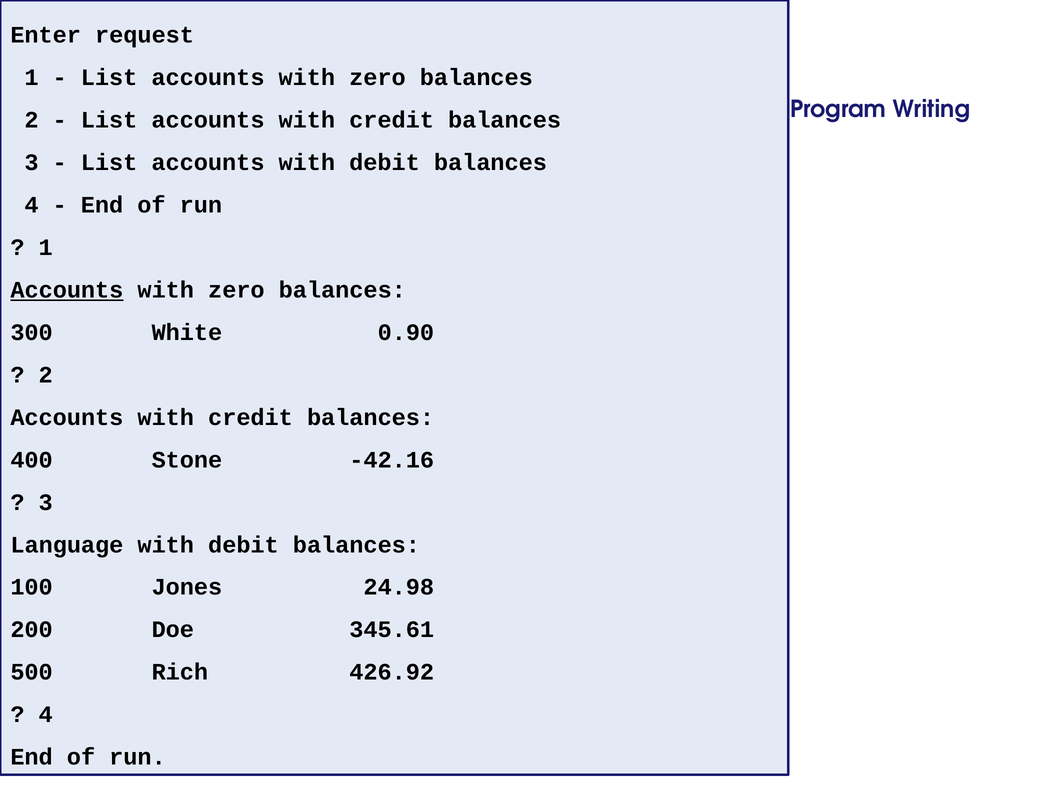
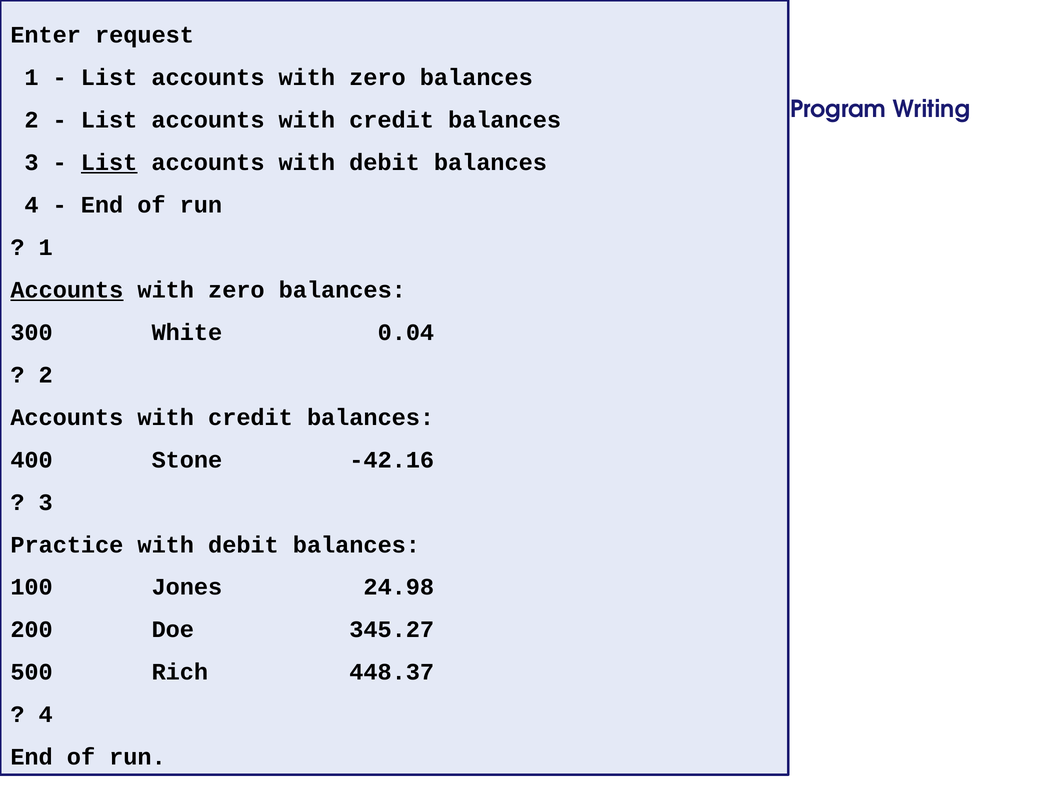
List underline: none -> present (109, 163)
0.90: 0.90 -> 0.04 (406, 332)
Language: Language -> Practice (67, 545)
345.61: 345.61 -> 345.27 (392, 630)
426.92: 426.92 -> 448.37 (392, 672)
